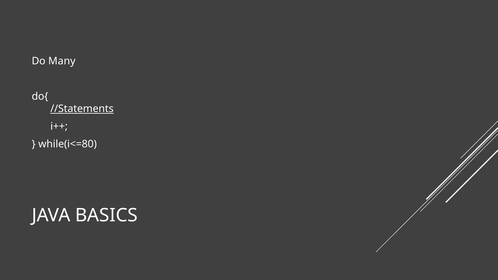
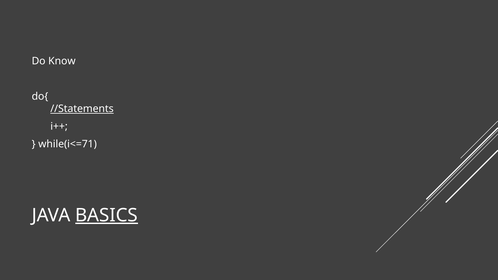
Many: Many -> Know (62, 61)
while(i<=80: while(i<=80 -> while(i<=71 (68, 144)
BASICS underline: none -> present (107, 215)
